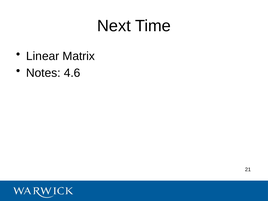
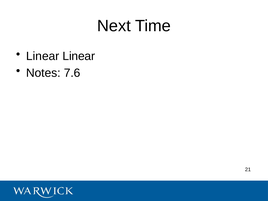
Linear Matrix: Matrix -> Linear (79, 56)
4.6: 4.6 -> 7.6 (72, 73)
